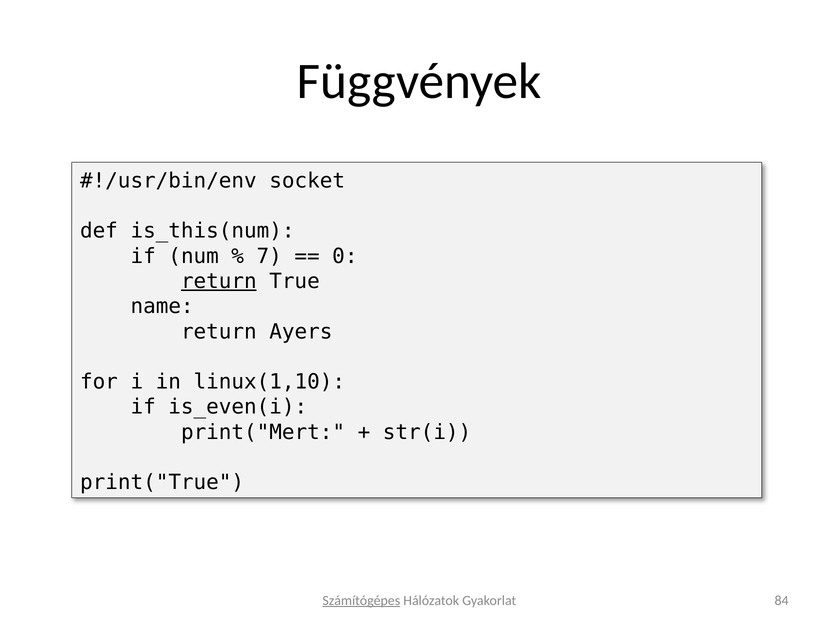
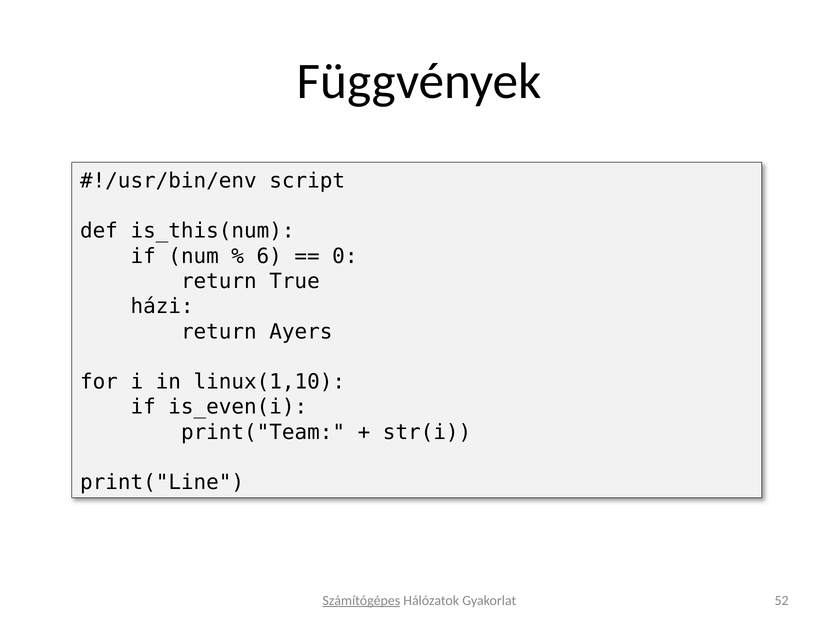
socket: socket -> script (307, 181)
7: 7 -> 6 (269, 256)
return underline: present -> none (219, 281)
name: name -> házi (162, 307)
print("Mert: print("Mert -> print("Team (263, 432)
print("True: print("True -> print("Line (162, 483)
84: 84 -> 52 (782, 601)
